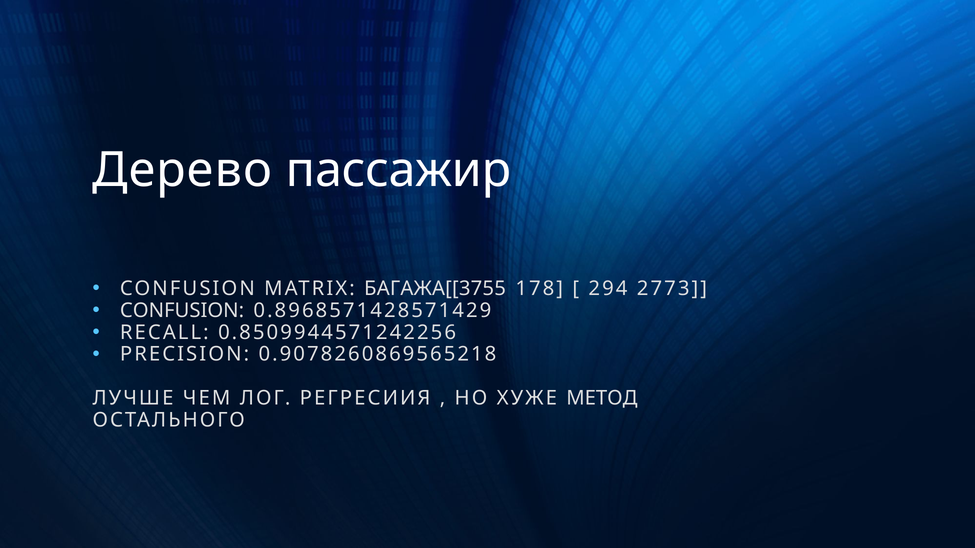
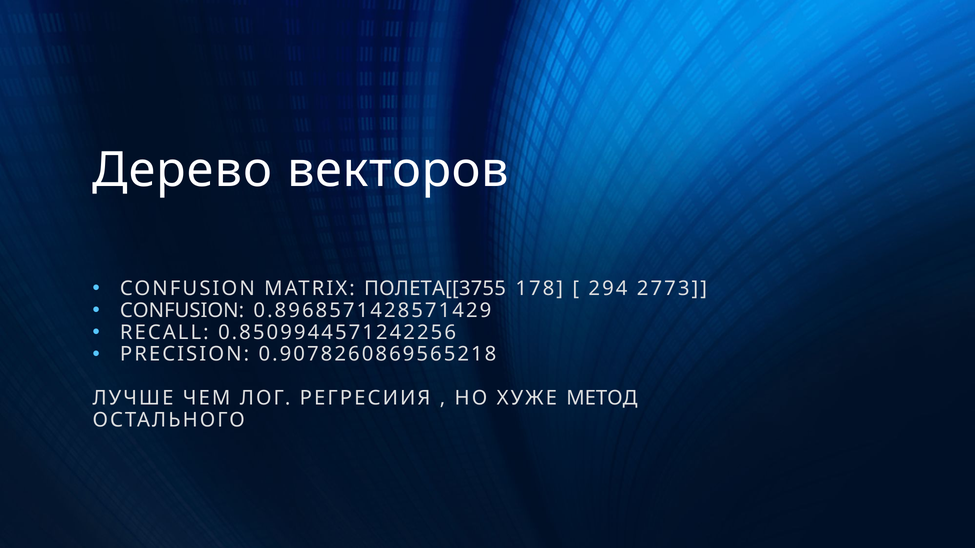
пассажир: пассажир -> векторов (398, 170)
БАГАЖА[[3755: БАГАЖА[[3755 -> ПОЛЕТА[[3755 (435, 289)
